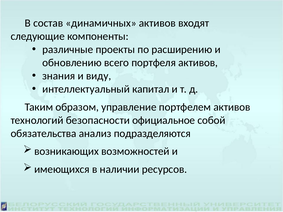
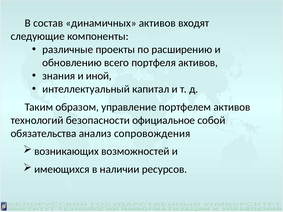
виду: виду -> иной (99, 76)
подразделяются: подразделяются -> сопровождения (152, 134)
